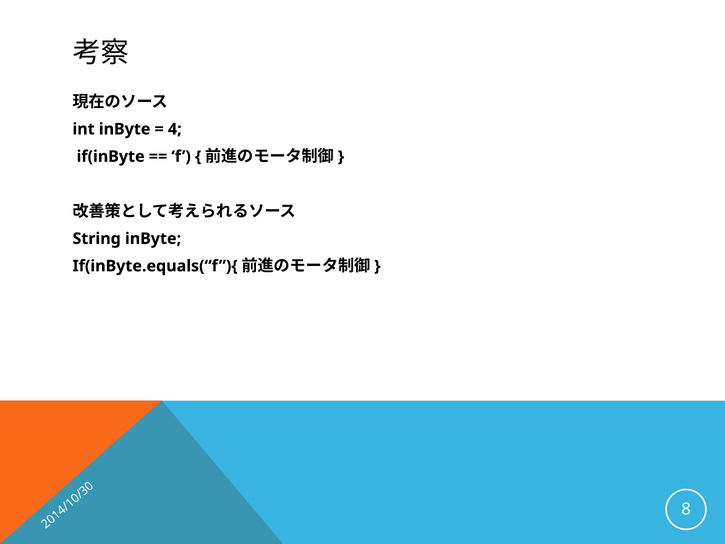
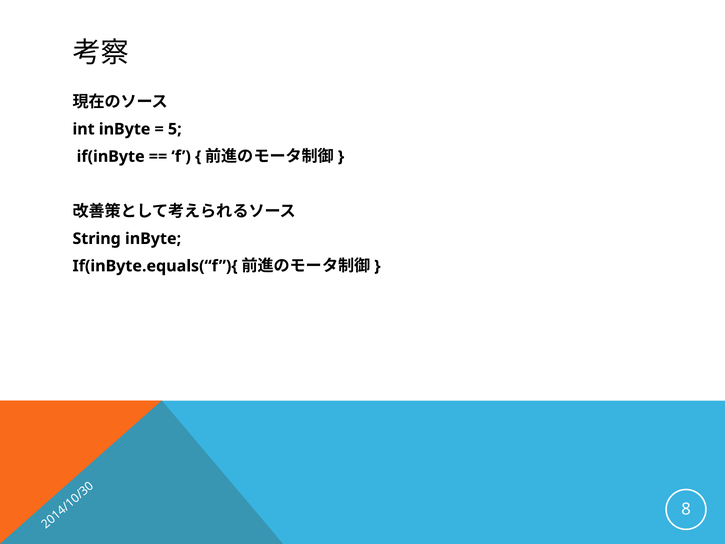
4: 4 -> 5 (175, 129)
